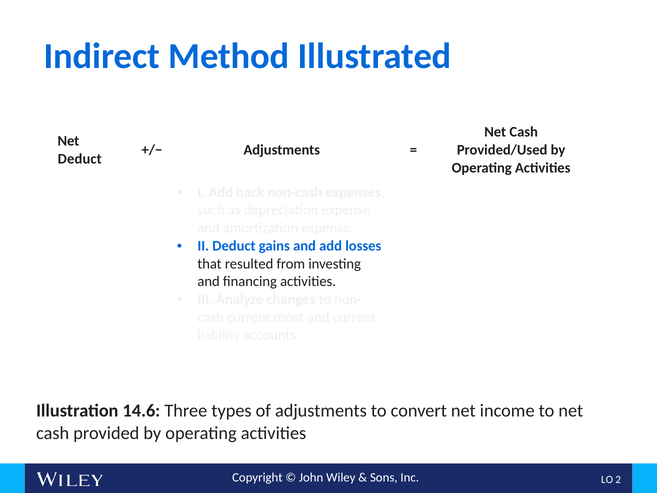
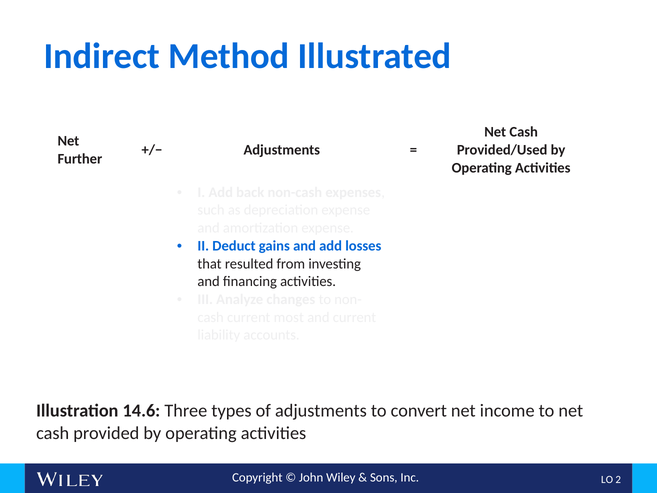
Deduct: Deduct -> Further (80, 159)
